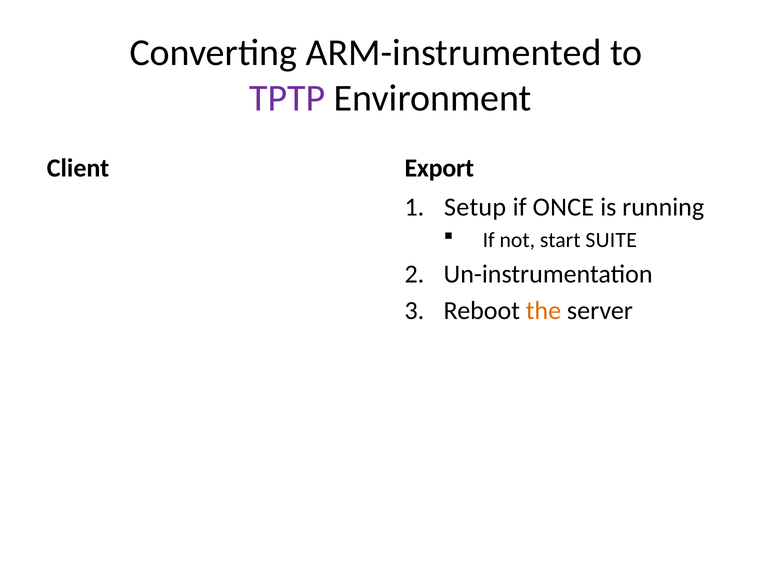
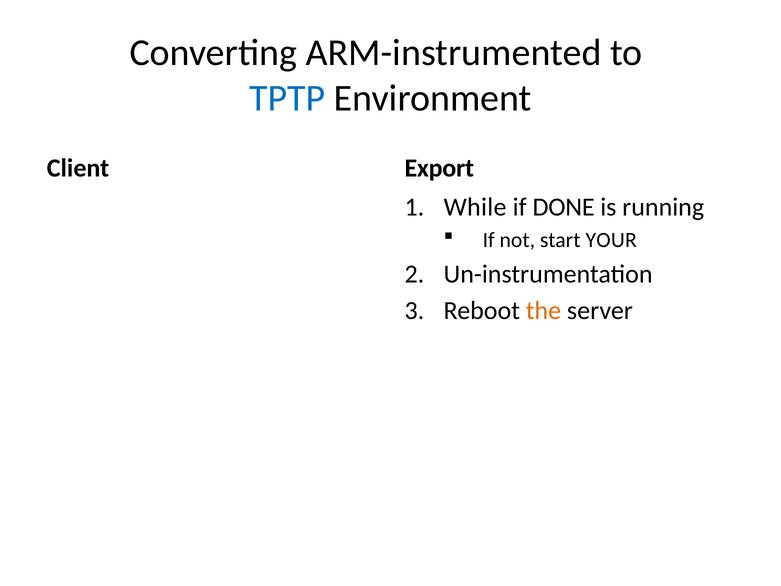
TPTP colour: purple -> blue (287, 98)
Setup: Setup -> While (475, 207)
ONCE: ONCE -> DONE (564, 207)
SUITE: SUITE -> YOUR (611, 240)
